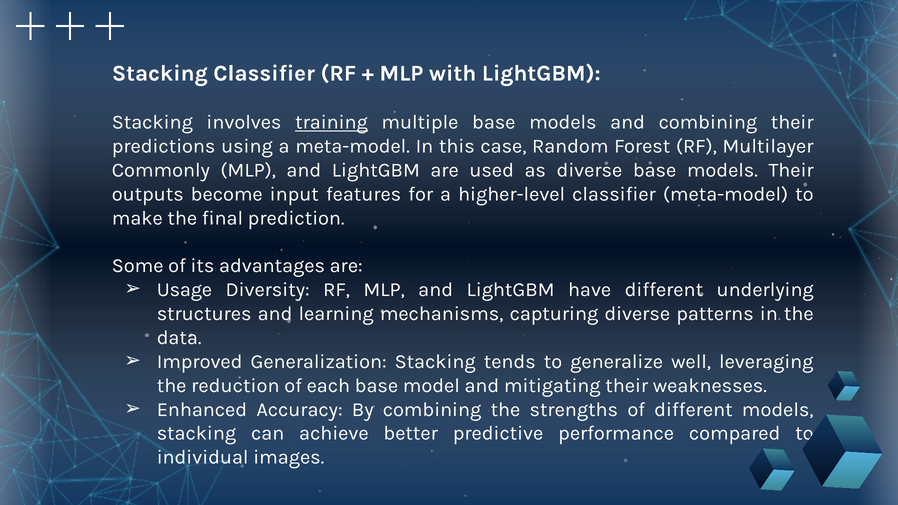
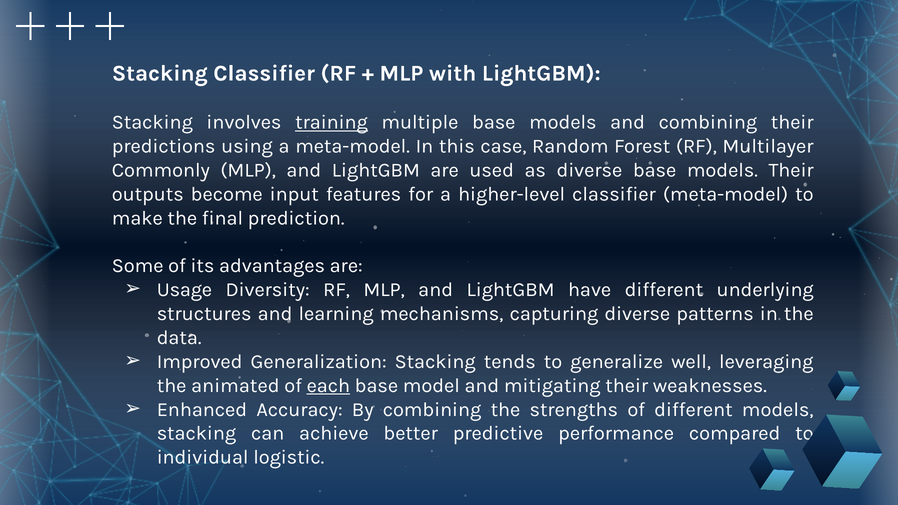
reduction: reduction -> animated (235, 386)
each underline: none -> present (328, 386)
images: images -> logistic (289, 457)
